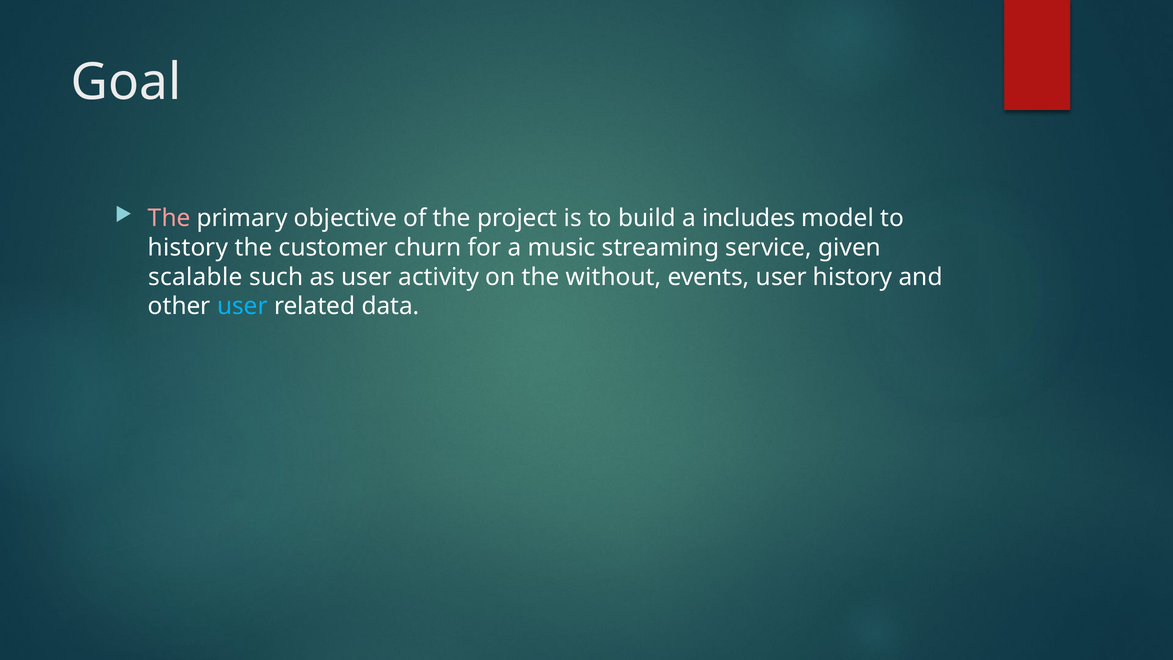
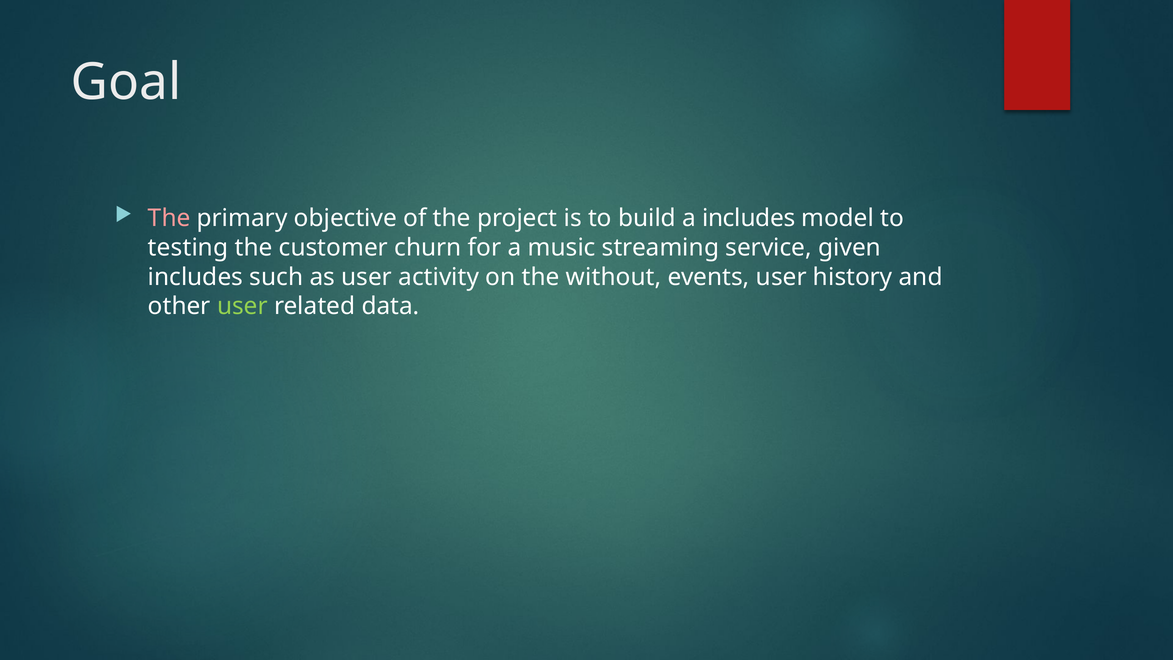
history: history -> testing (188, 248)
scalable: scalable -> includes (195, 277)
user colour: light blue -> light green (242, 306)
